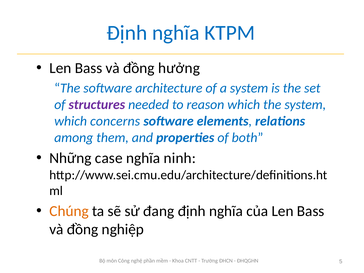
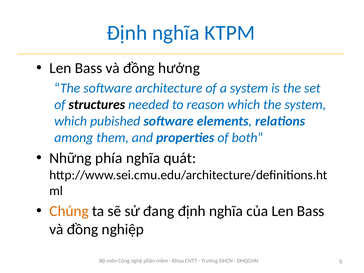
structures colour: purple -> black (97, 105)
concerns: concerns -> pubished (115, 121)
case: case -> phía (109, 158)
ninh: ninh -> quát (180, 158)
